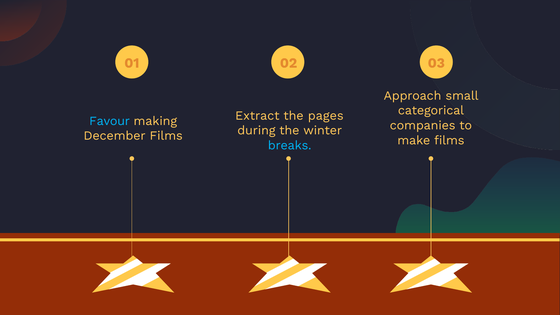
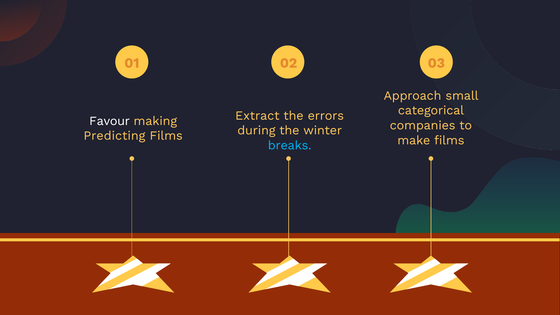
pages: pages -> errors (326, 116)
Favour colour: light blue -> white (110, 121)
December: December -> Predicting (114, 136)
